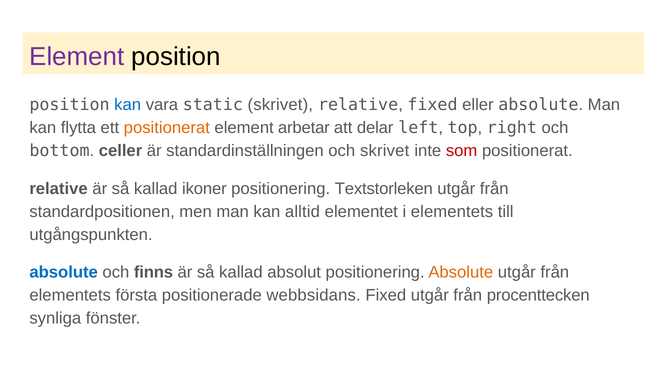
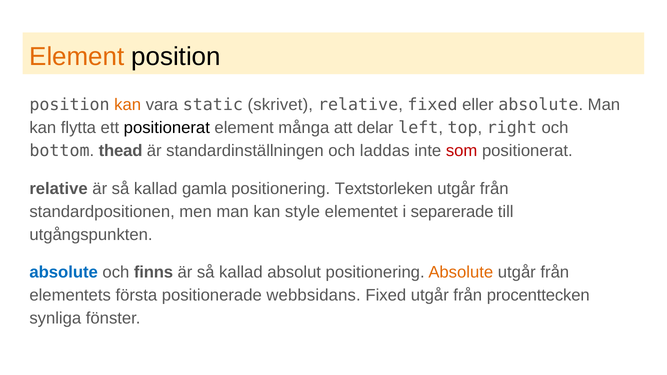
Element colour: purple -> orange (77, 57)
kan colour: blue -> orange (128, 105)
positionerat colour: orange -> black (167, 128)
arbetar: arbetar -> många (304, 128)
celler: celler -> thead (121, 151)
och skrivet: skrivet -> laddas (385, 151)
ikoner: ikoner -> gamla (204, 189)
alltid: alltid -> style (302, 212)
i elementets: elementets -> separerade (452, 212)
